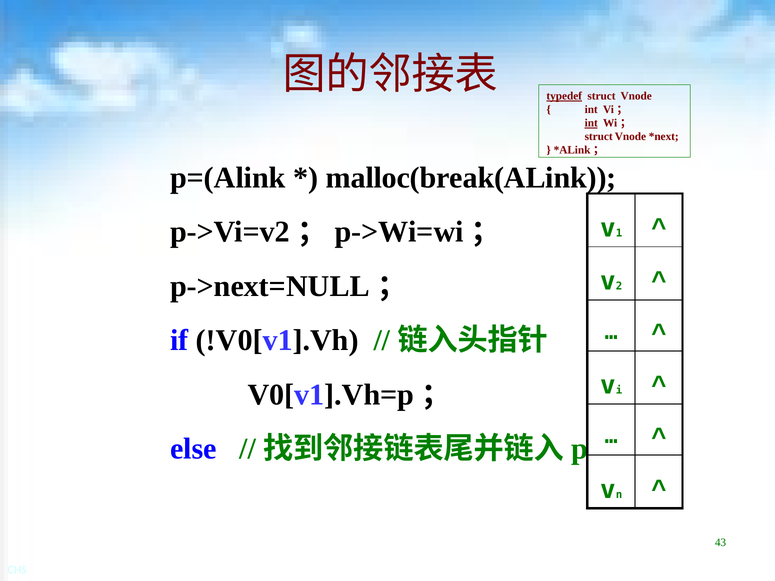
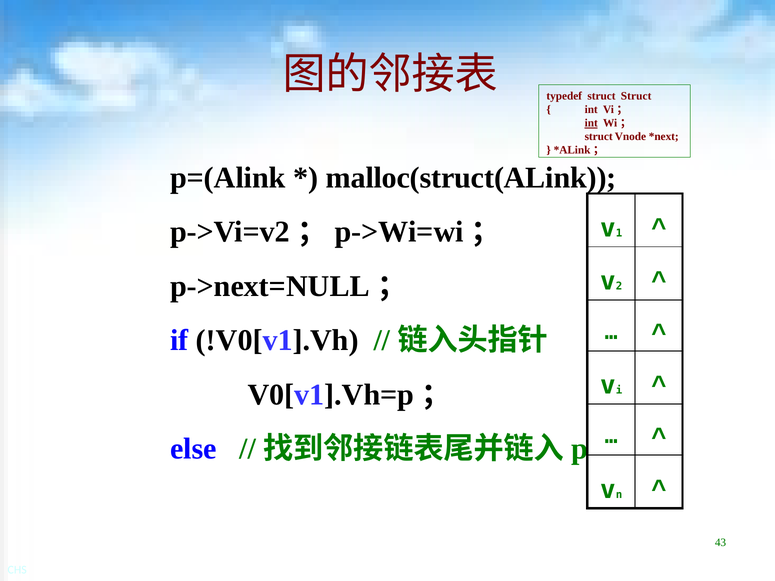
typedef underline: present -> none (564, 96)
Vnode: Vnode -> Struct (636, 96)
malloc(break(ALink: malloc(break(ALink -> malloc(struct(ALink (471, 178)
